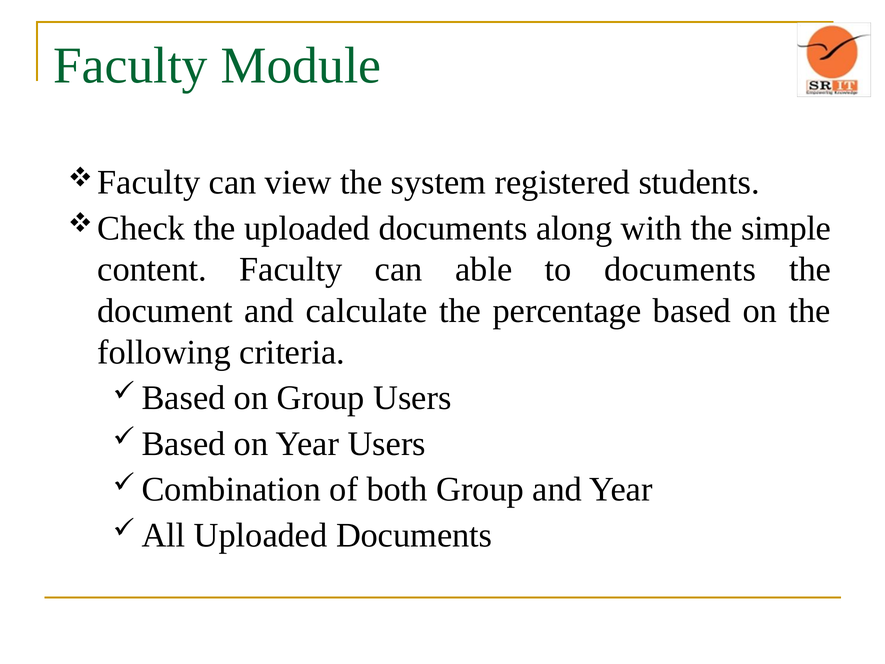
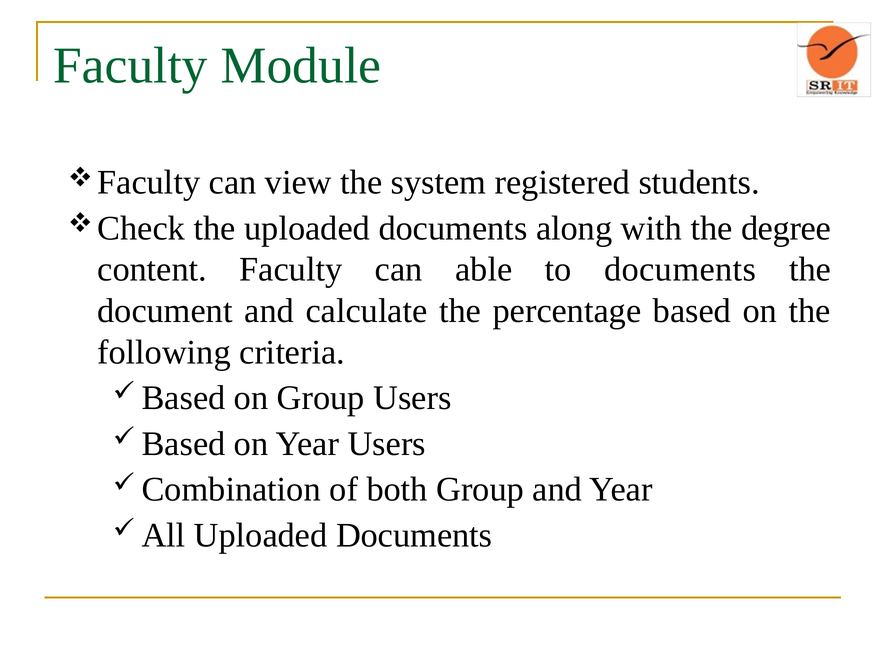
simple: simple -> degree (786, 228)
